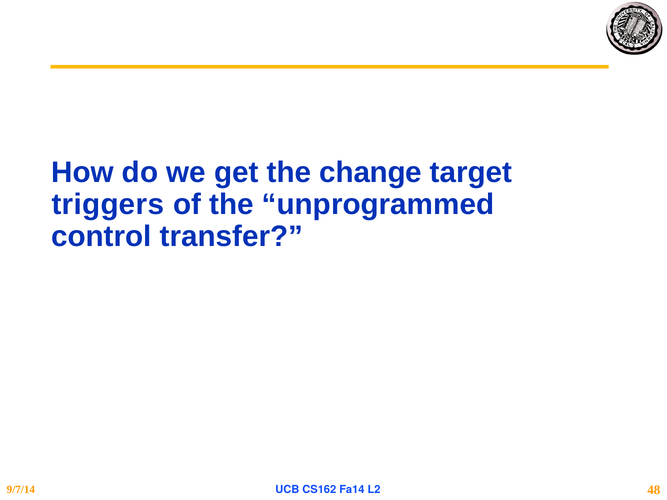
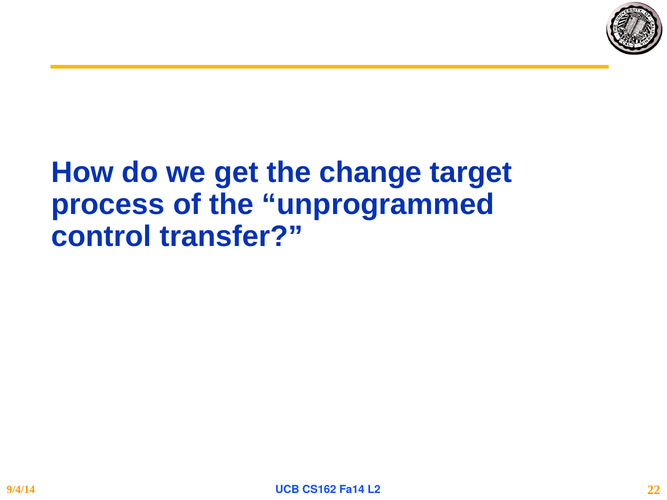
triggers: triggers -> process (108, 205)
9/7/14: 9/7/14 -> 9/4/14 (21, 490)
48: 48 -> 22 (654, 490)
